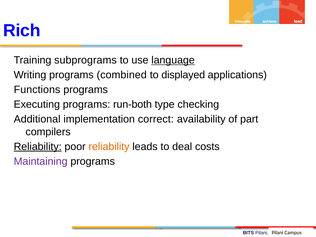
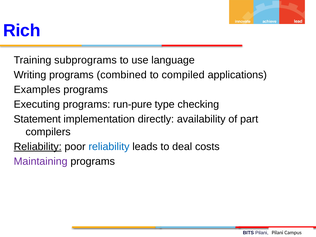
language underline: present -> none (173, 60)
displayed: displayed -> compiled (183, 75)
Functions: Functions -> Examples (37, 90)
run-both: run-both -> run-pure (133, 104)
Additional: Additional -> Statement (37, 119)
correct: correct -> directly (156, 119)
reliability colour: orange -> blue (109, 147)
